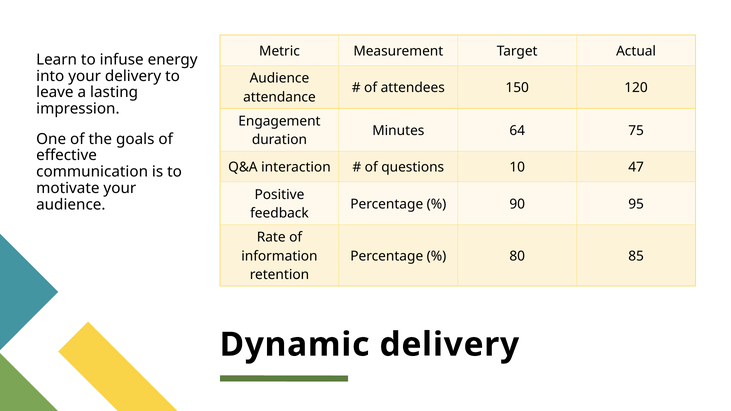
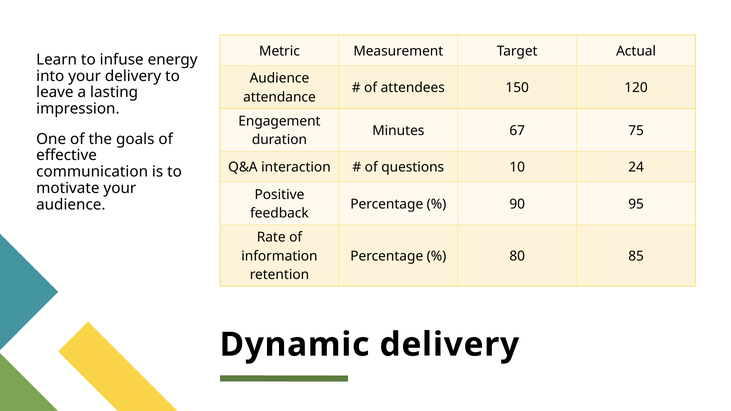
64: 64 -> 67 (517, 131)
47: 47 -> 24 (636, 167)
